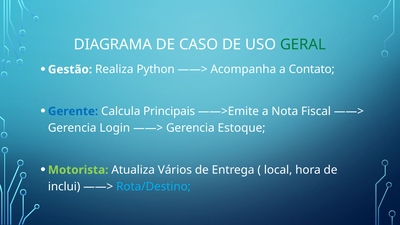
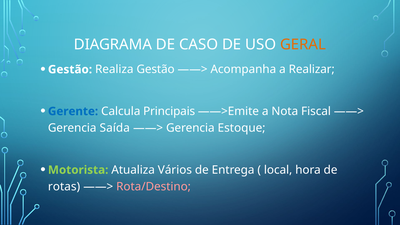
GERAL colour: green -> orange (303, 44)
Realiza Python: Python -> Gestão (156, 69)
Contato: Contato -> Realizar (312, 69)
Login: Login -> Saída (115, 128)
inclui: inclui -> rotas (64, 187)
Rota/Destino colour: light blue -> pink (154, 187)
